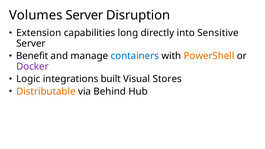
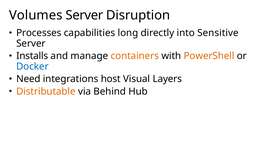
Extension: Extension -> Processes (39, 33)
Benefit: Benefit -> Installs (32, 56)
containers colour: blue -> orange (135, 56)
Docker colour: purple -> blue (32, 67)
Logic: Logic -> Need (28, 79)
built: built -> host (111, 79)
Stores: Stores -> Layers (167, 79)
